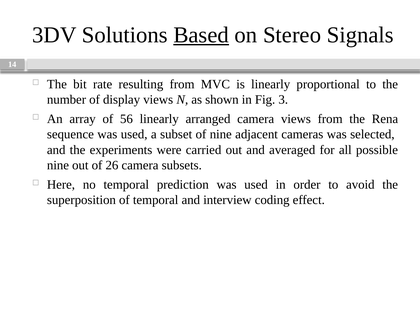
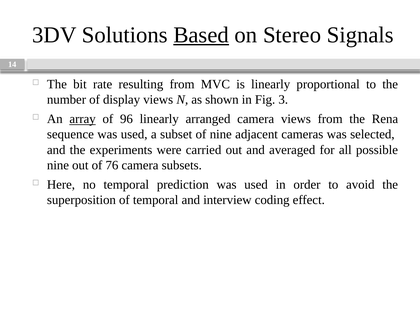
array underline: none -> present (83, 119)
56: 56 -> 96 (126, 119)
26: 26 -> 76 (112, 165)
